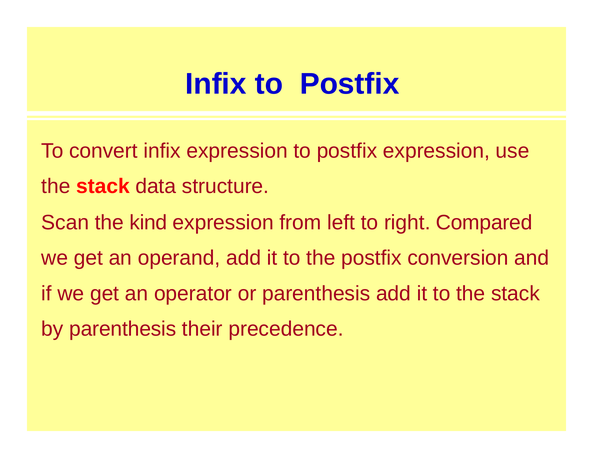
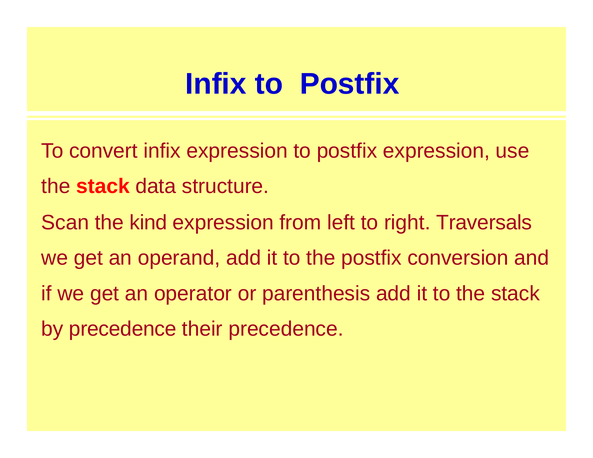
Compared: Compared -> Traversals (484, 223)
by parenthesis: parenthesis -> precedence (123, 329)
